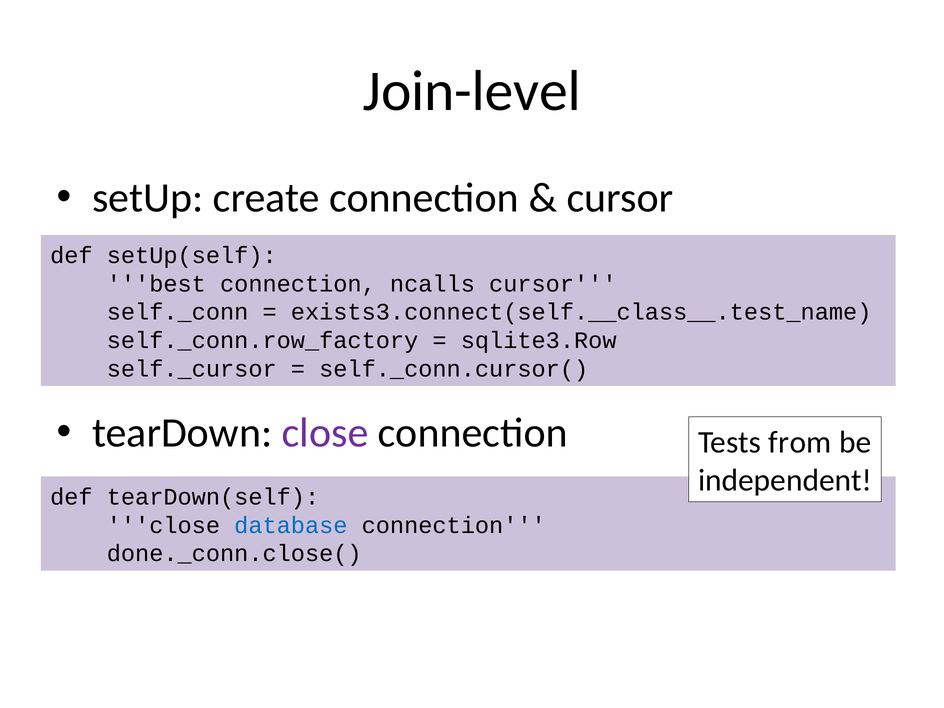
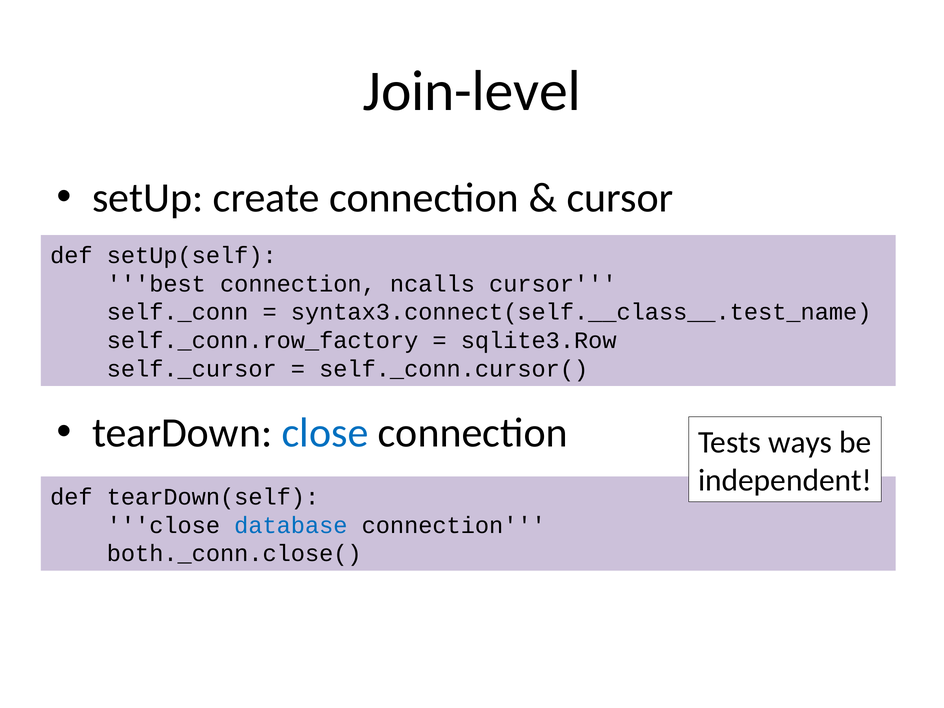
exists3.connect(self.__class__.test_name: exists3.connect(self.__class__.test_name -> syntax3.connect(self.__class__.test_name (581, 312)
close colour: purple -> blue (325, 433)
from: from -> ways (800, 443)
done._conn.close(: done._conn.close( -> both._conn.close( (234, 554)
